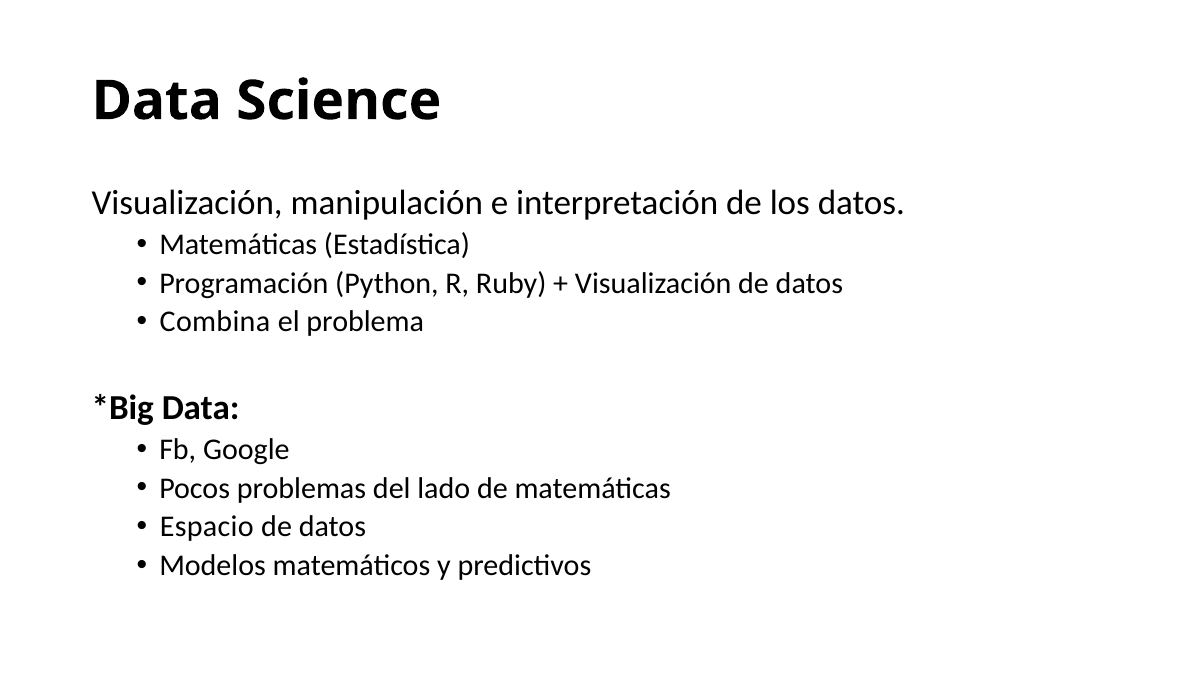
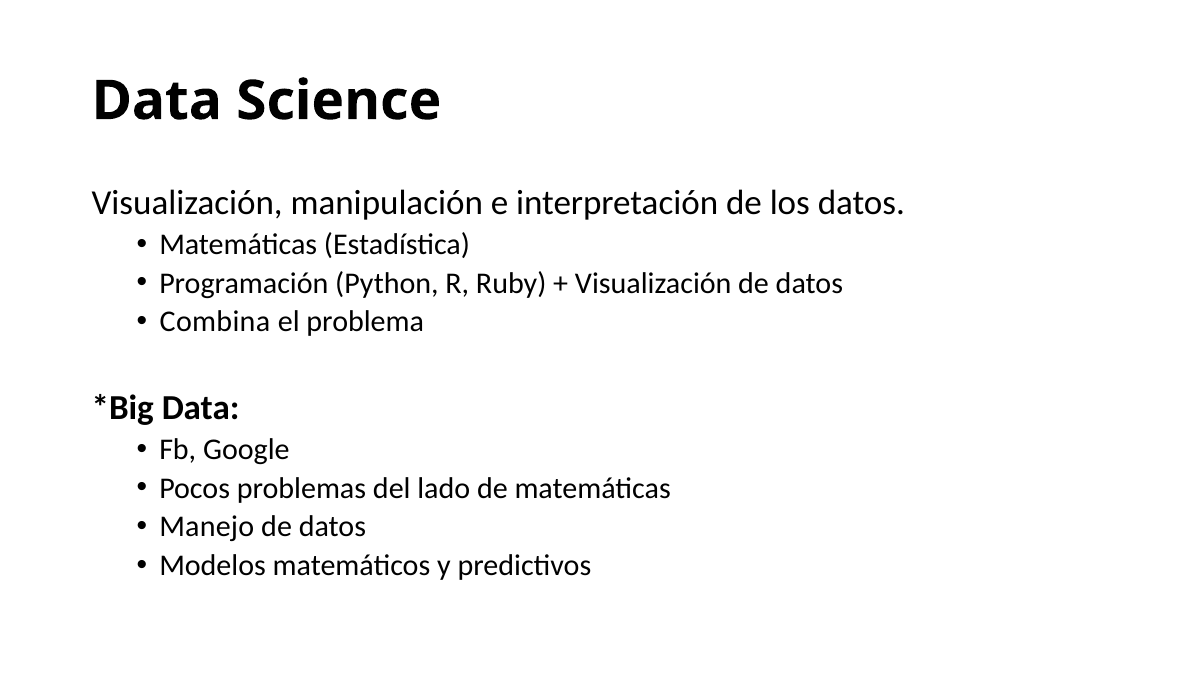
Espacio: Espacio -> Manejo (207, 527)
